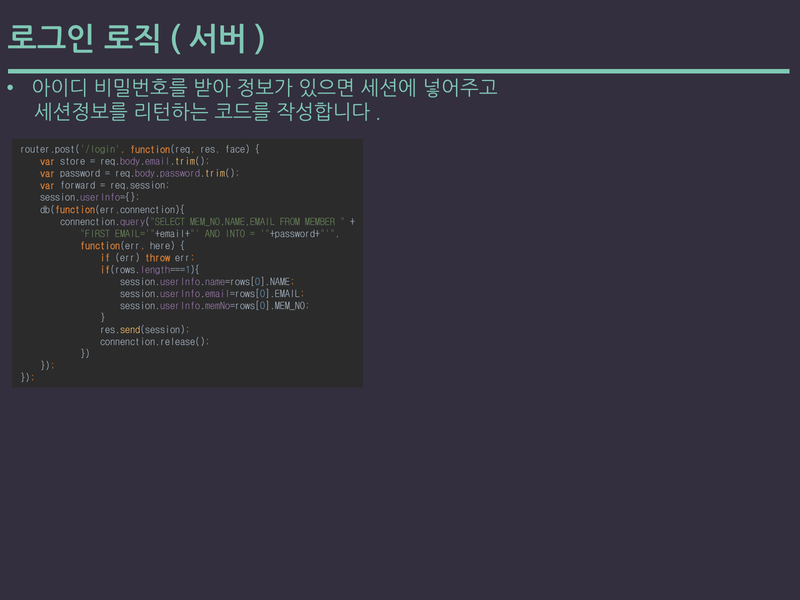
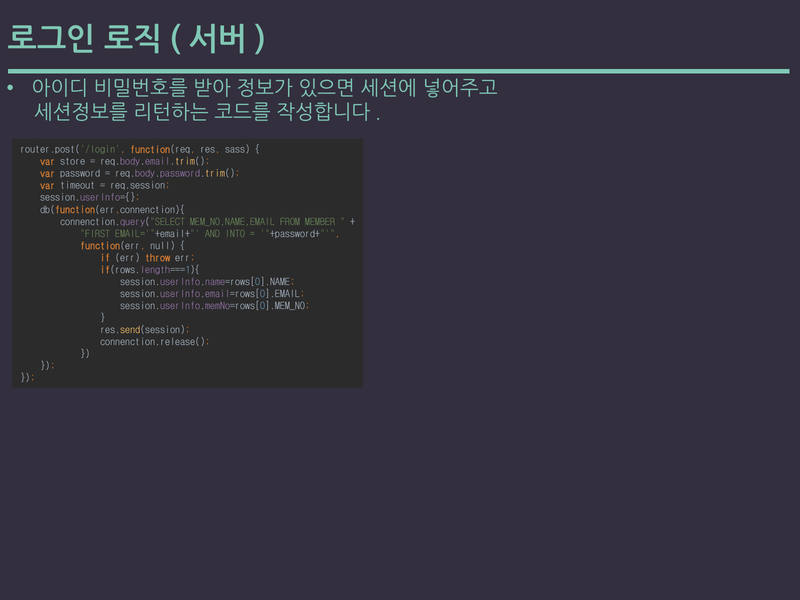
face: face -> sass (238, 150)
forward: forward -> timeout (78, 186)
here: here -> null (163, 246)
